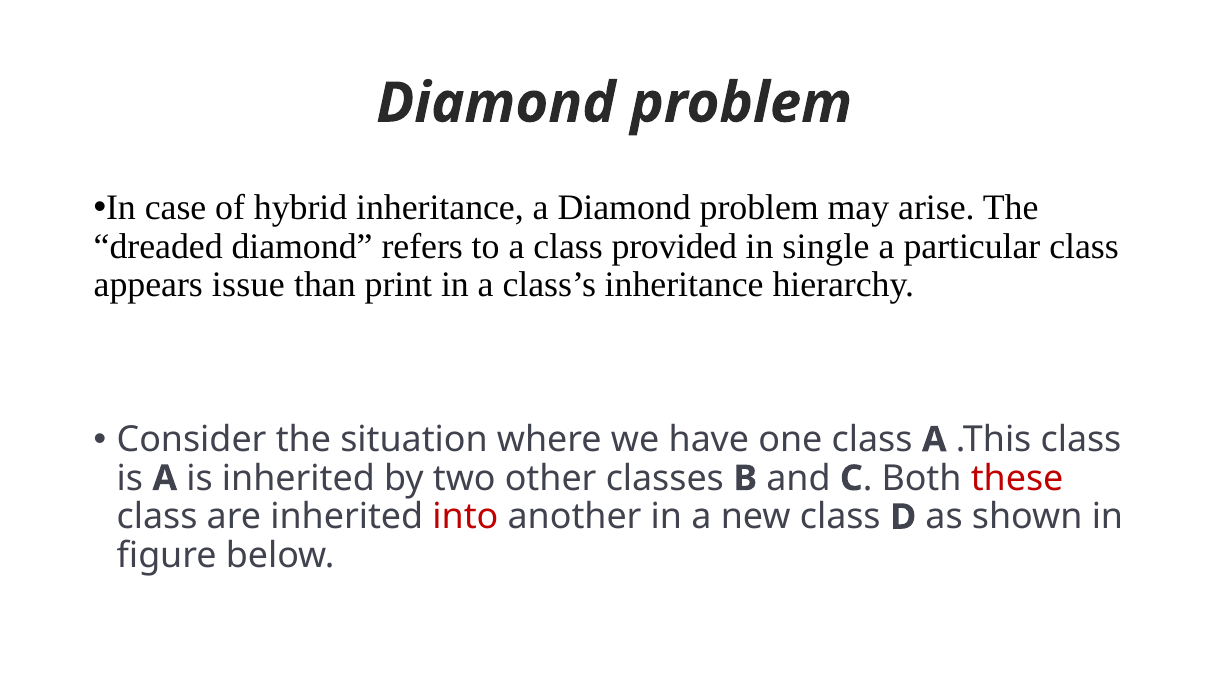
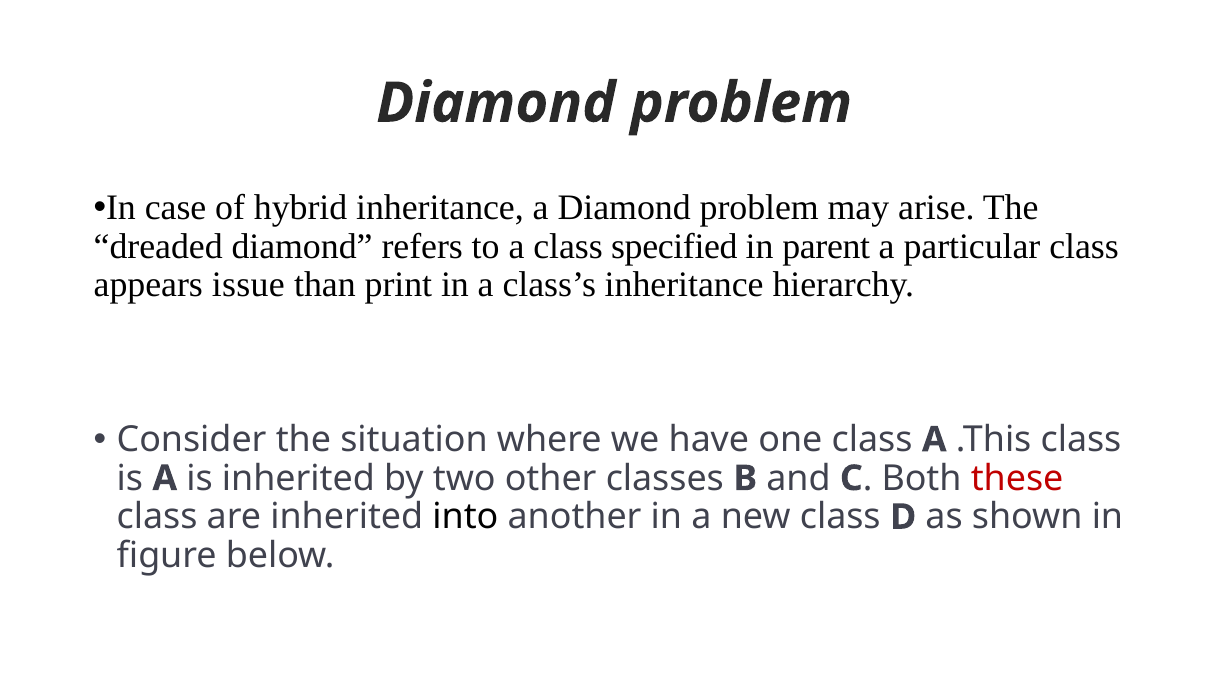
provided: provided -> specified (674, 247)
single: single -> parent (826, 247)
into colour: red -> black (465, 517)
